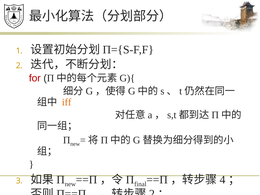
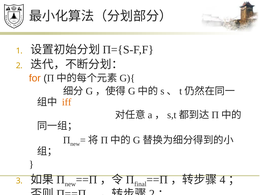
for colour: red -> orange (35, 78)
